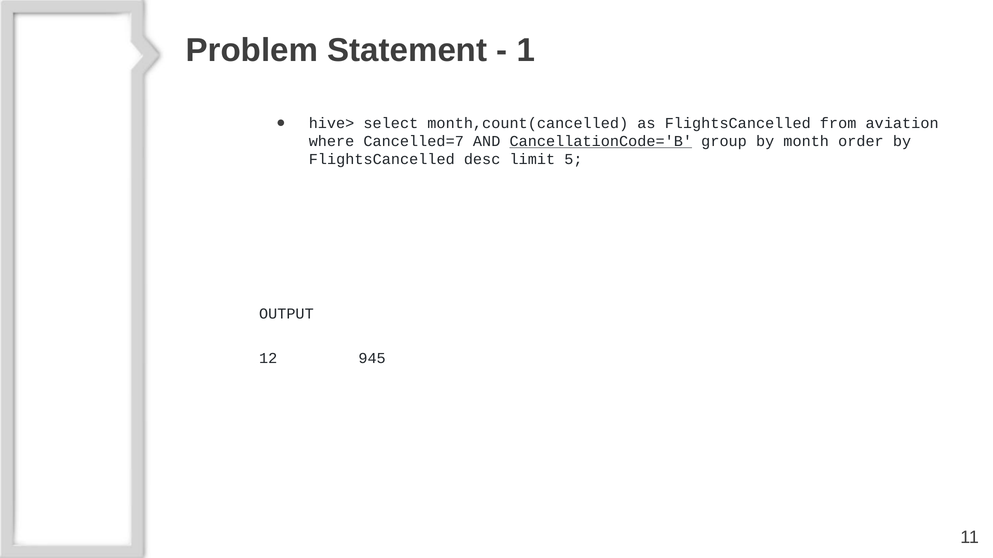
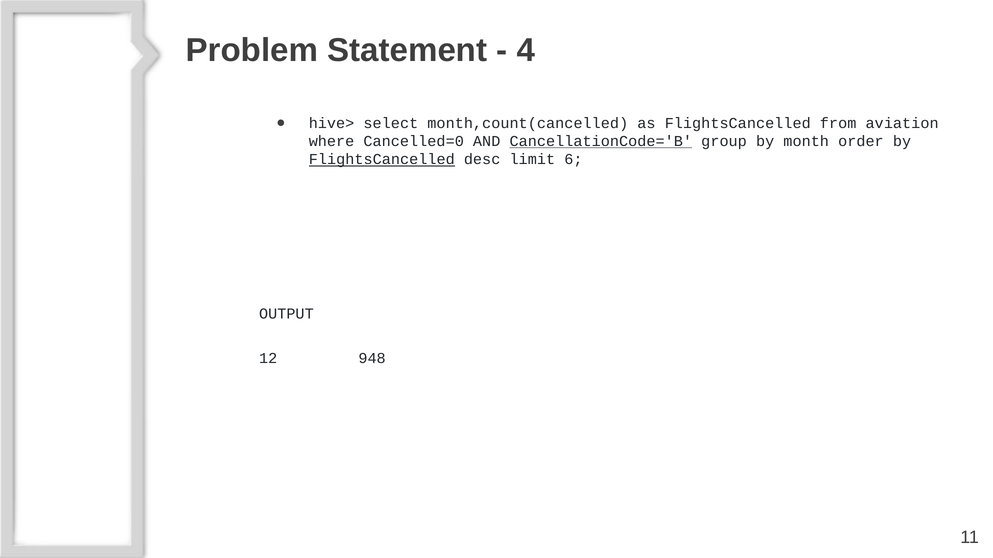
1: 1 -> 4 (526, 50)
Cancelled=7: Cancelled=7 -> Cancelled=0 (414, 141)
FlightsCancelled underline: none -> present (382, 160)
5: 5 -> 6 (573, 160)
945: 945 -> 948 (372, 358)
